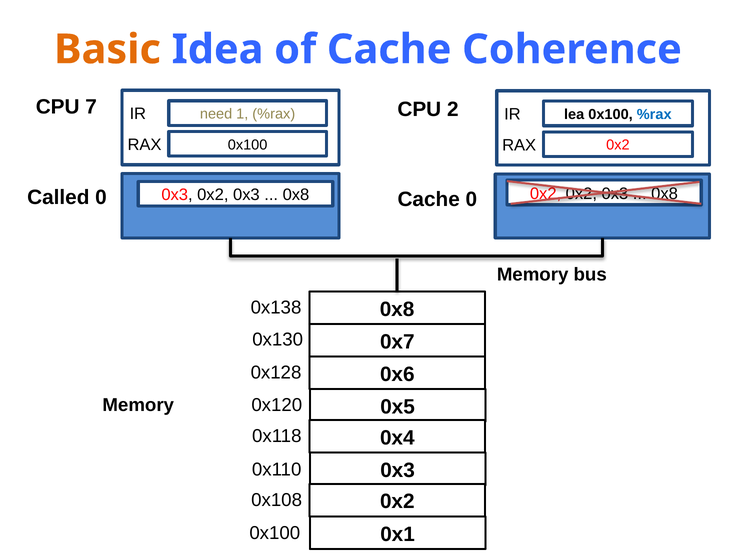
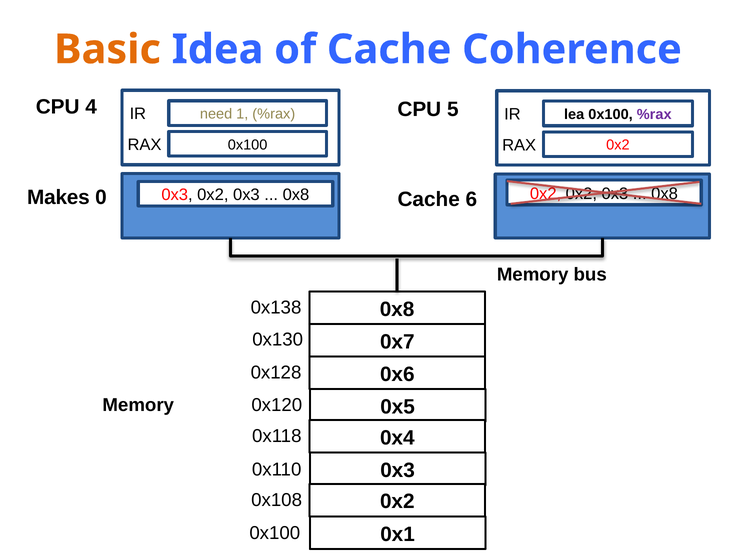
7: 7 -> 4 (91, 107)
2: 2 -> 5 (453, 109)
%rax colour: blue -> purple (654, 115)
Called: Called -> Makes (58, 198)
Cache 0: 0 -> 6 (471, 200)
